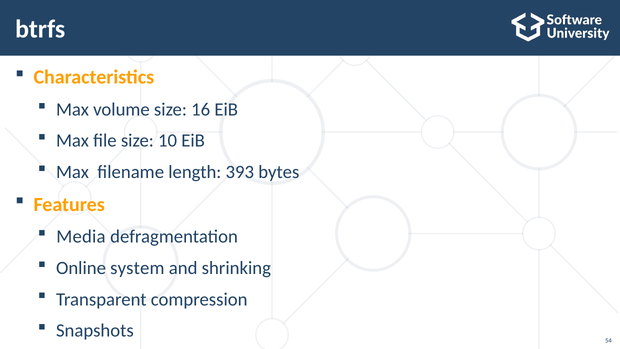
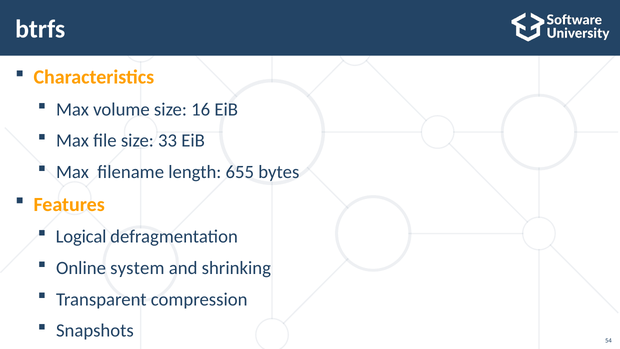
10: 10 -> 33 (168, 141)
393: 393 -> 655 (240, 172)
Media: Media -> Logical (81, 236)
